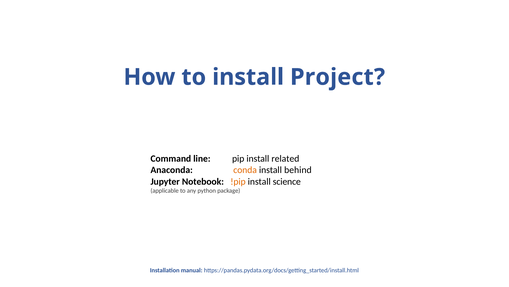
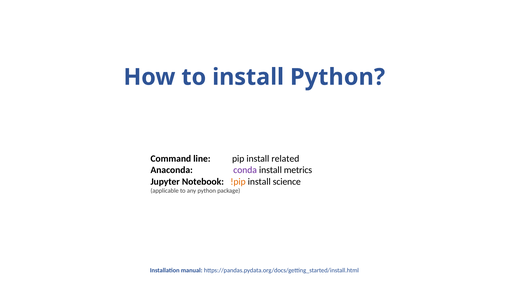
install Project: Project -> Python (338, 77)
conda colour: orange -> purple (245, 170)
behind: behind -> metrics (298, 170)
